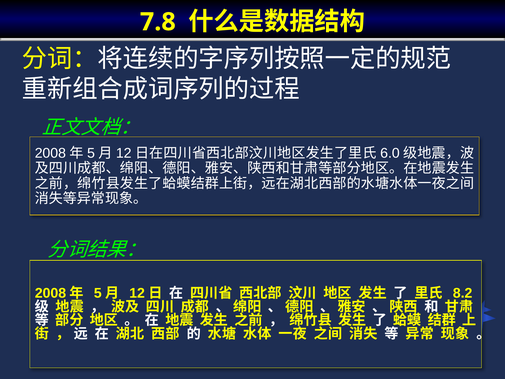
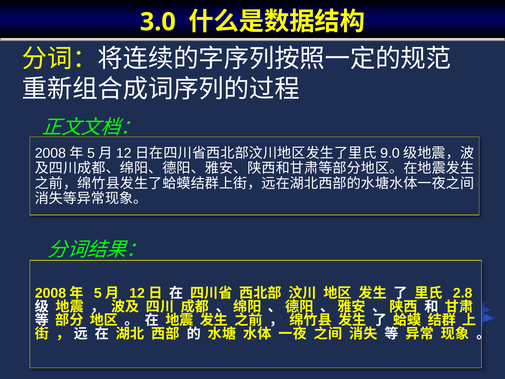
7.8: 7.8 -> 3.0 (158, 22)
6.0: 6.0 -> 9.0 (390, 153)
8.2: 8.2 -> 2.8 (463, 293)
